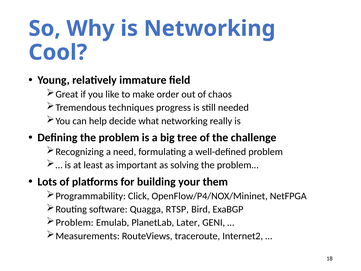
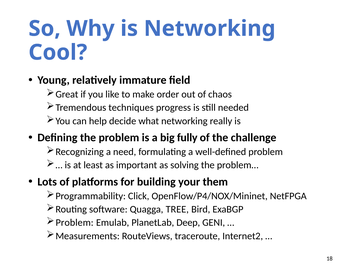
tree: tree -> fully (187, 137)
RTSP: RTSP -> TREE (177, 209)
Later: Later -> Deep (188, 222)
